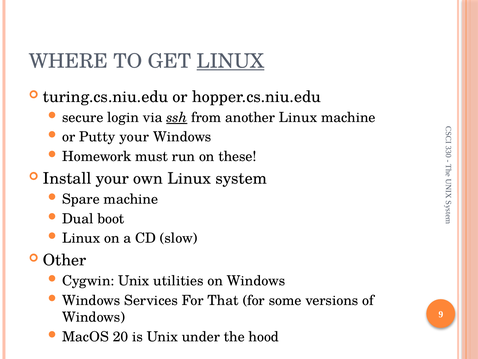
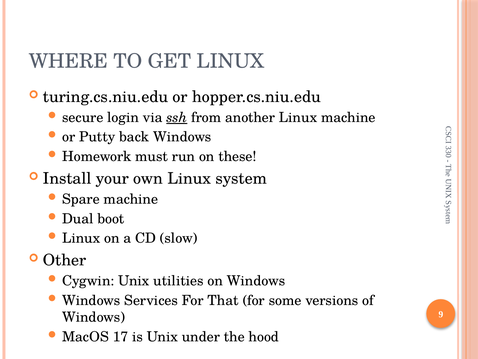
LINUX underline: present -> none (230, 61)
Putty your: your -> back (134, 137)
20: 20 -> 17 (120, 336)
